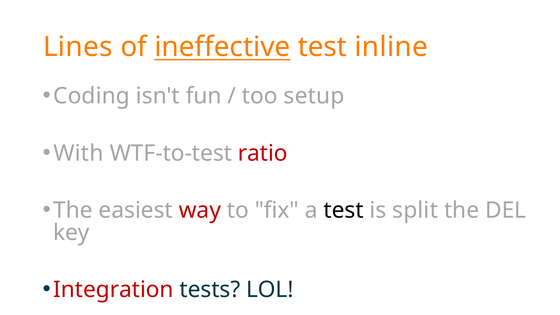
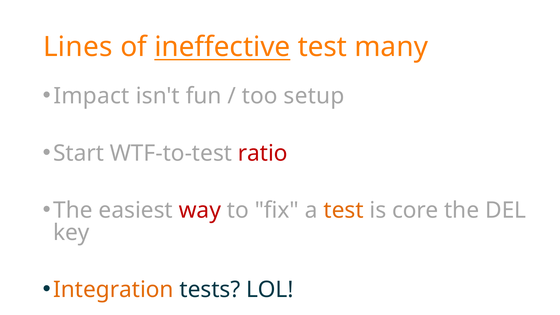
inline: inline -> many (391, 47)
Coding: Coding -> Impact (91, 96)
With: With -> Start (79, 153)
test colour: black -> orange (344, 210)
split: split -> core (415, 210)
Integration colour: red -> orange (113, 290)
